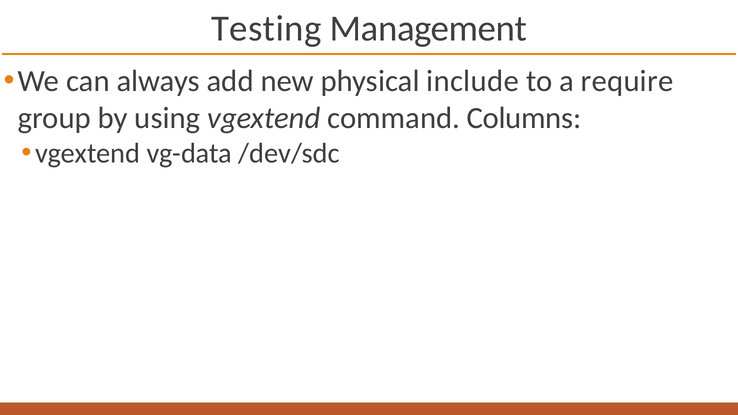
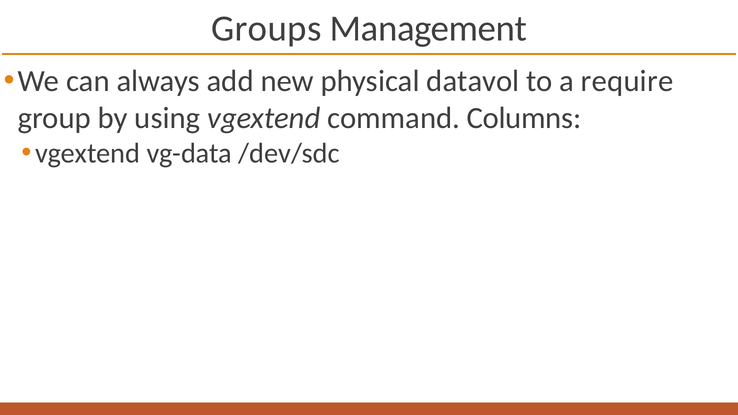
Testing: Testing -> Groups (266, 29)
include: include -> datavol (473, 81)
